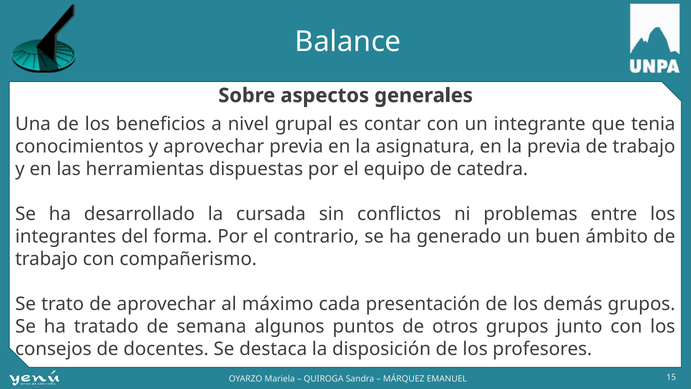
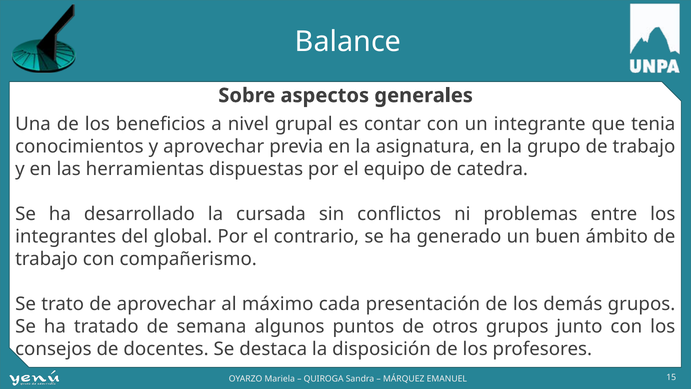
la previa: previa -> grupo (554, 147)
forma: forma -> global (183, 236)
